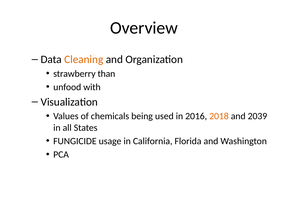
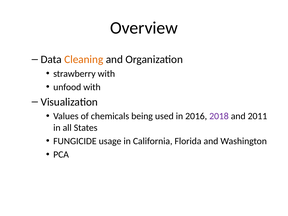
strawberry than: than -> with (106, 74)
2018 colour: orange -> purple (219, 116)
2039: 2039 -> 2011 (257, 116)
